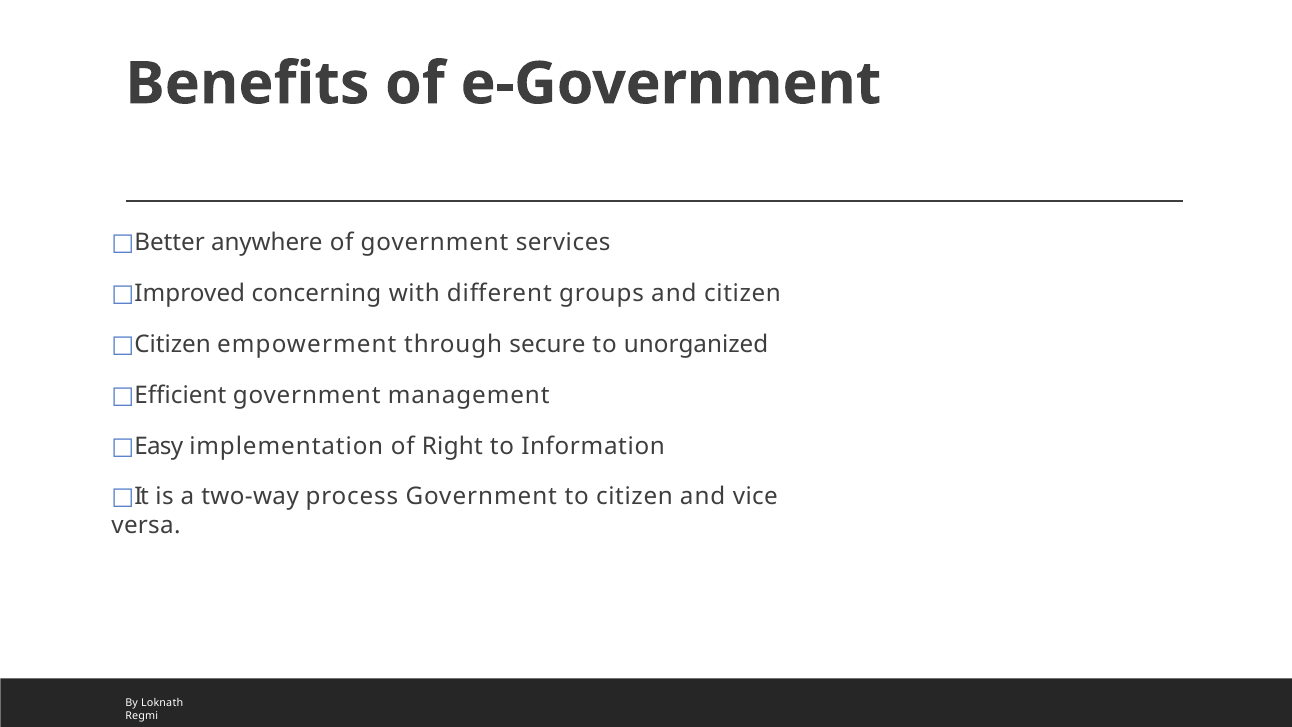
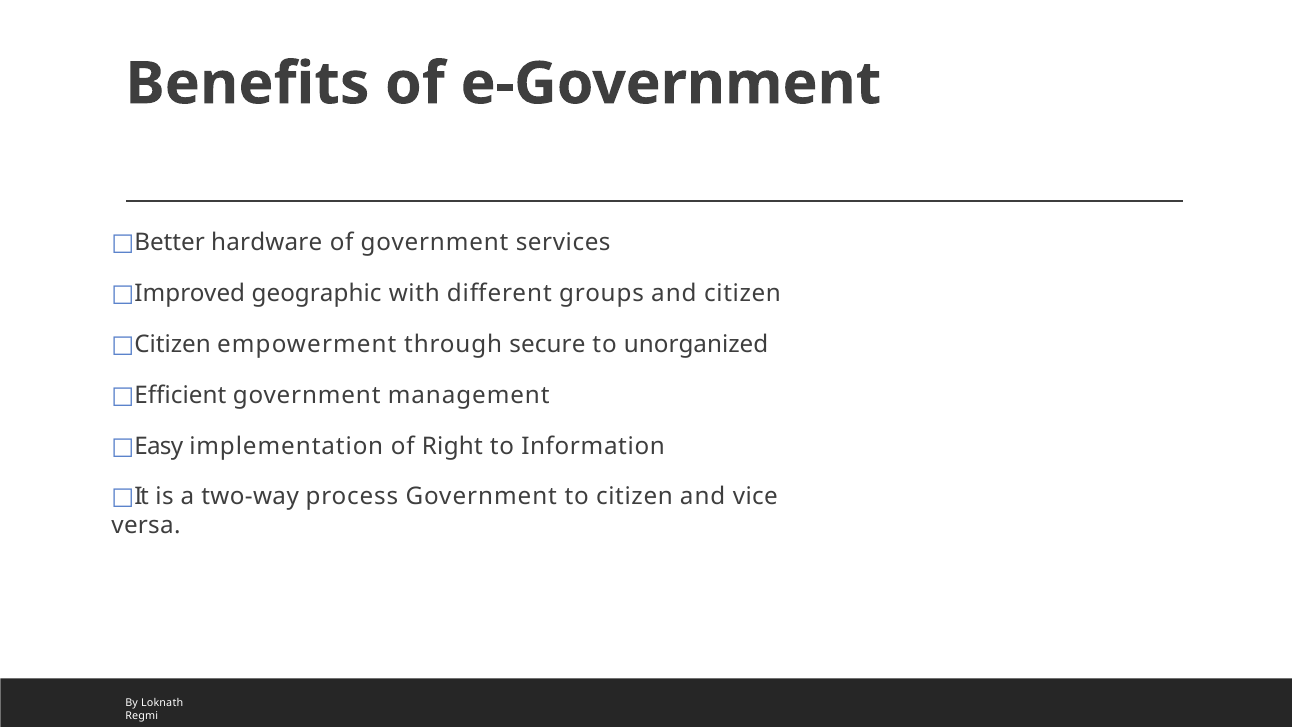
anywhere: anywhere -> hardware (267, 243)
concerning: concerning -> geographic (317, 293)
